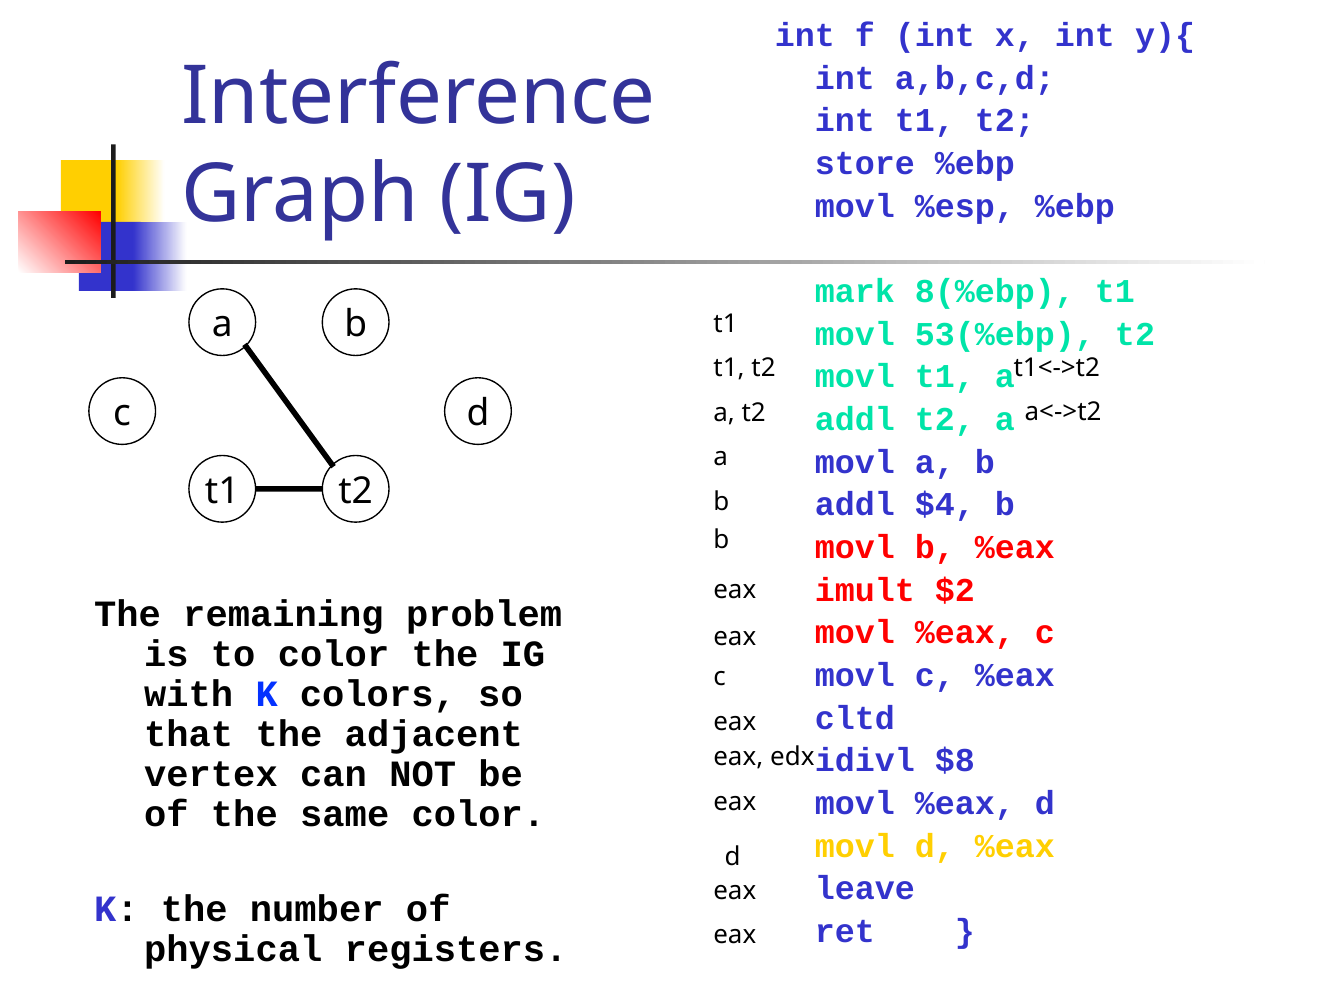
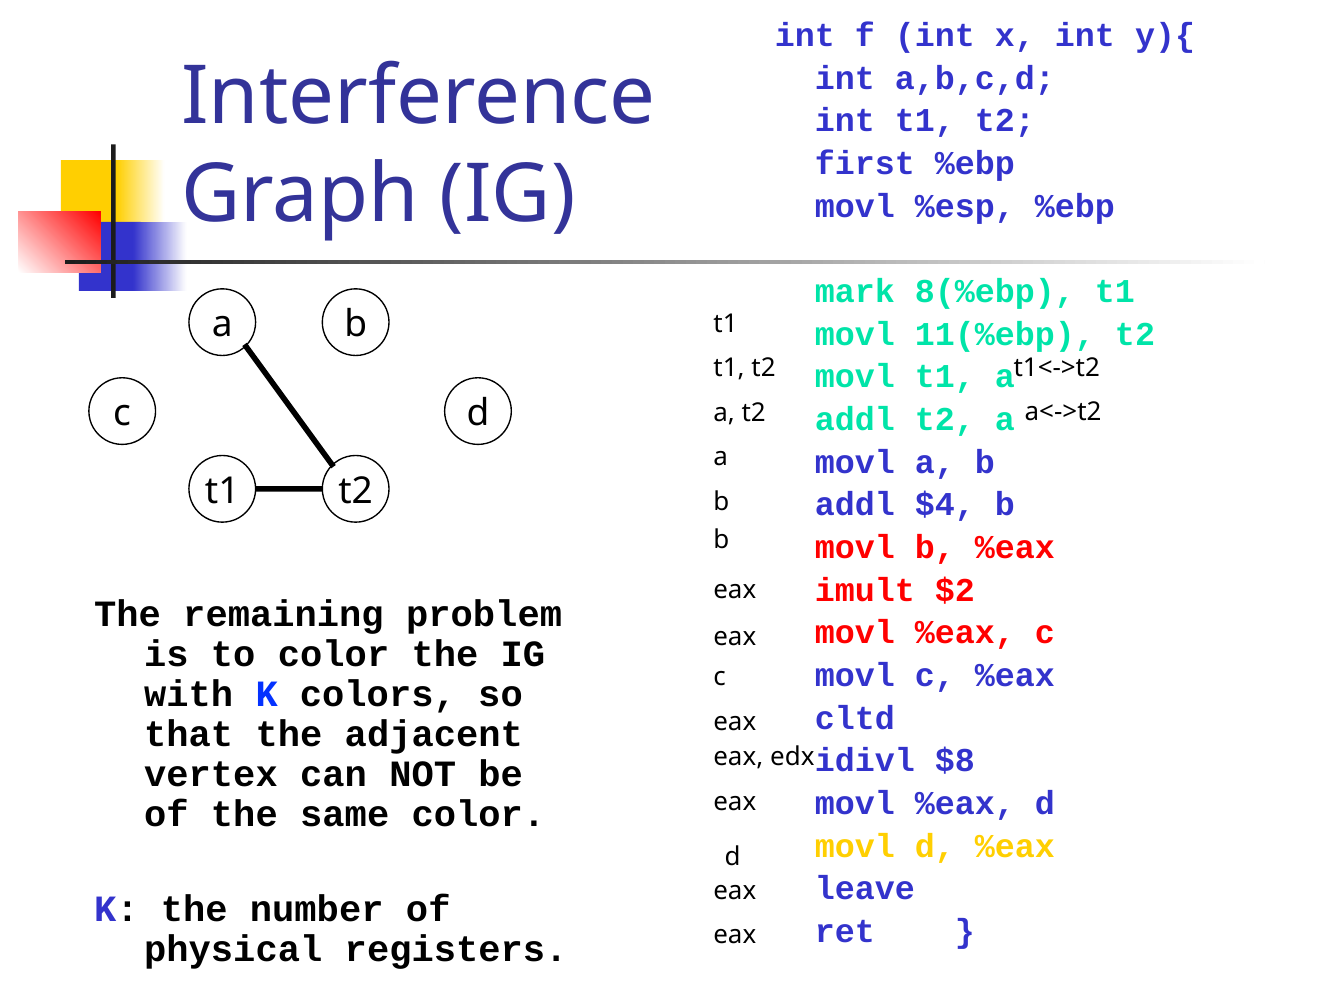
store: store -> first (865, 164)
53(%ebp: 53(%ebp -> 11(%ebp (1005, 334)
